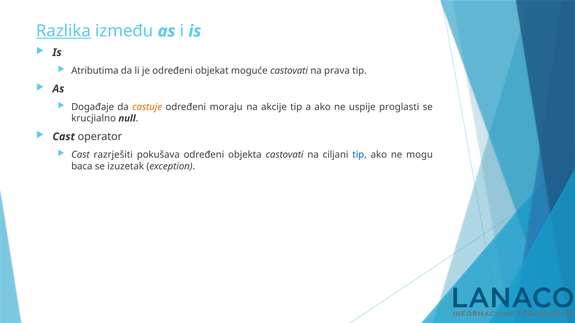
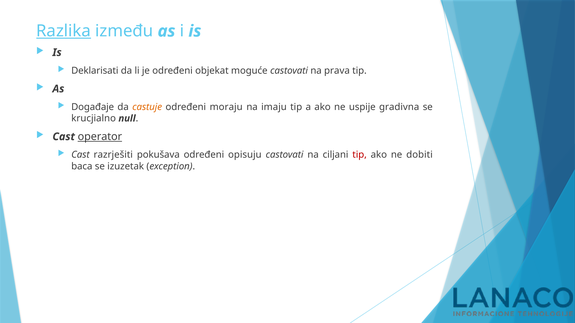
Atributima: Atributima -> Deklarisati (95, 71)
akcije: akcije -> imaju (274, 107)
proglasti: proglasti -> gradivna (399, 107)
operator underline: none -> present (100, 137)
objekta: objekta -> opisuju (245, 155)
tip colour: blue -> red (360, 155)
mogu: mogu -> dobiti (420, 155)
